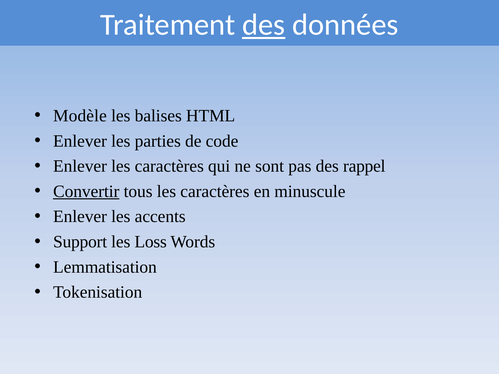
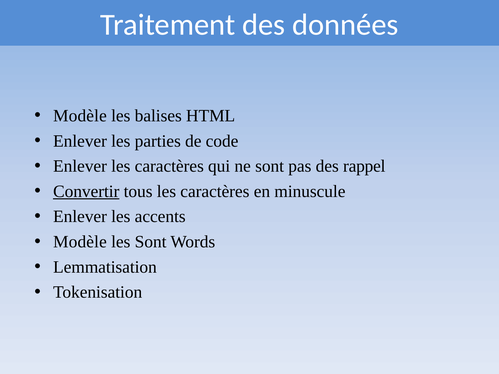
des underline: present -> none (264, 25)
Support: Support -> Modèle (80, 242)
les Loss: Loss -> Sont (151, 242)
